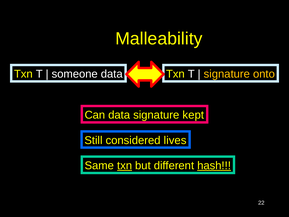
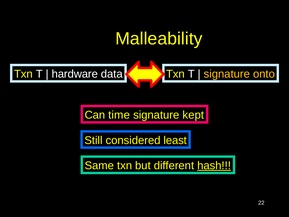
someone: someone -> hardware (75, 74)
Can data: data -> time (119, 115)
lives: lives -> least (175, 140)
txn underline: present -> none (125, 165)
